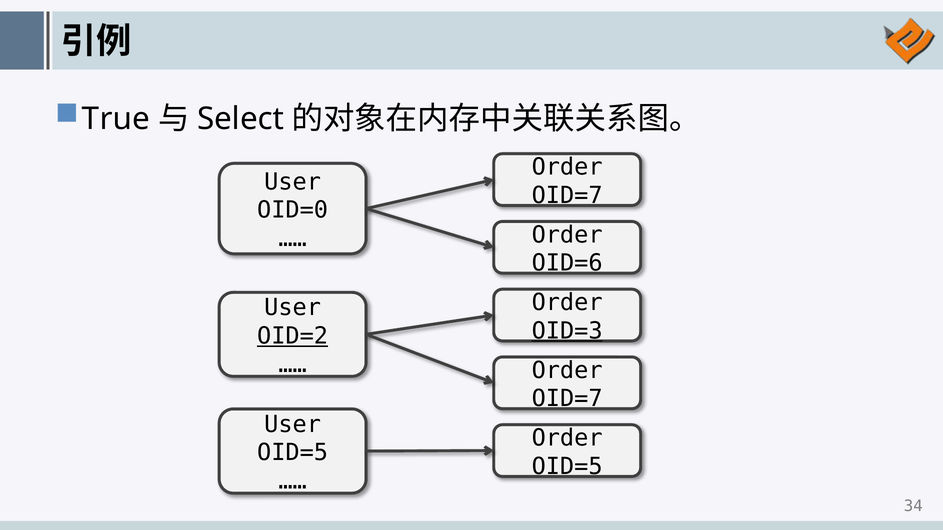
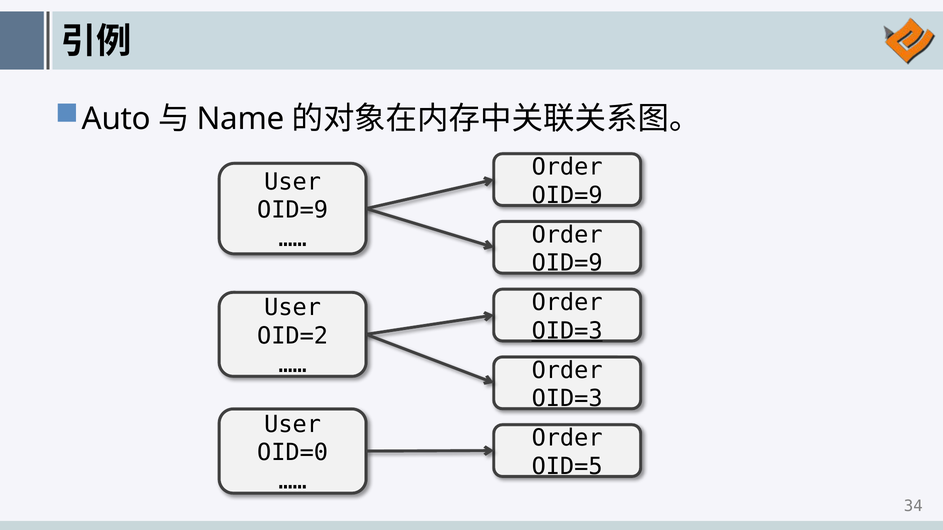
True: True -> Auto (116, 119)
Select: Select -> Name (241, 119)
OID=7: OID=7 -> OID=9 (567, 196)
OID=0: OID=0 -> OID=9 (293, 210)
OID=6: OID=6 -> OID=9 (567, 263)
OID=2 underline: present -> none (293, 336)
OID=7: OID=7 -> OID=3 (567, 399)
OID=5: OID=5 -> OID=0 (293, 453)
